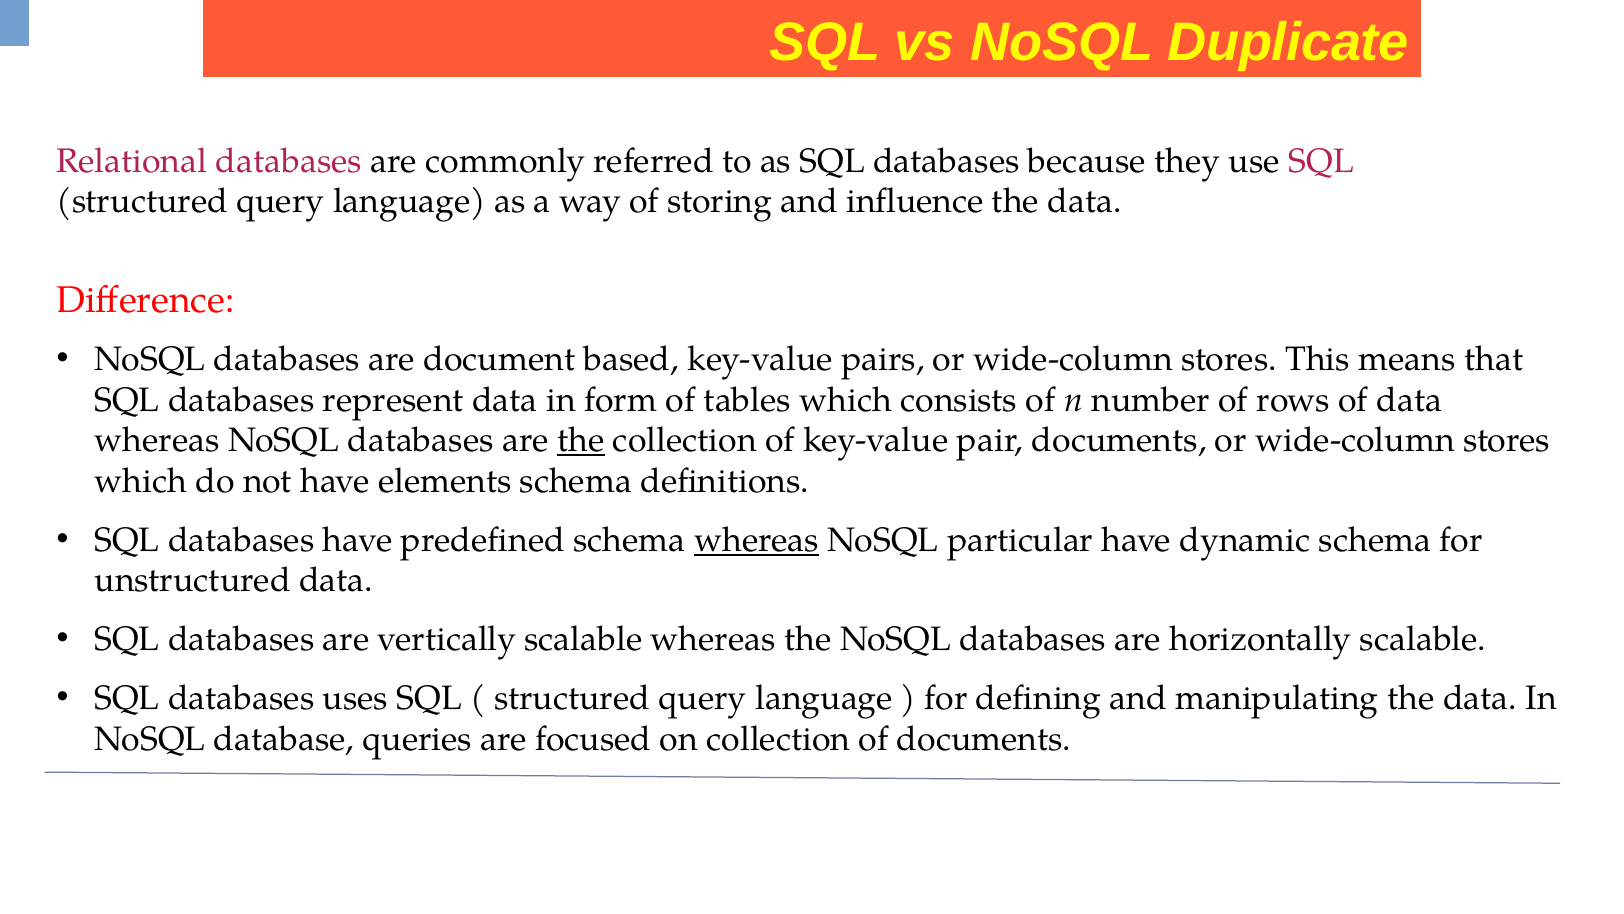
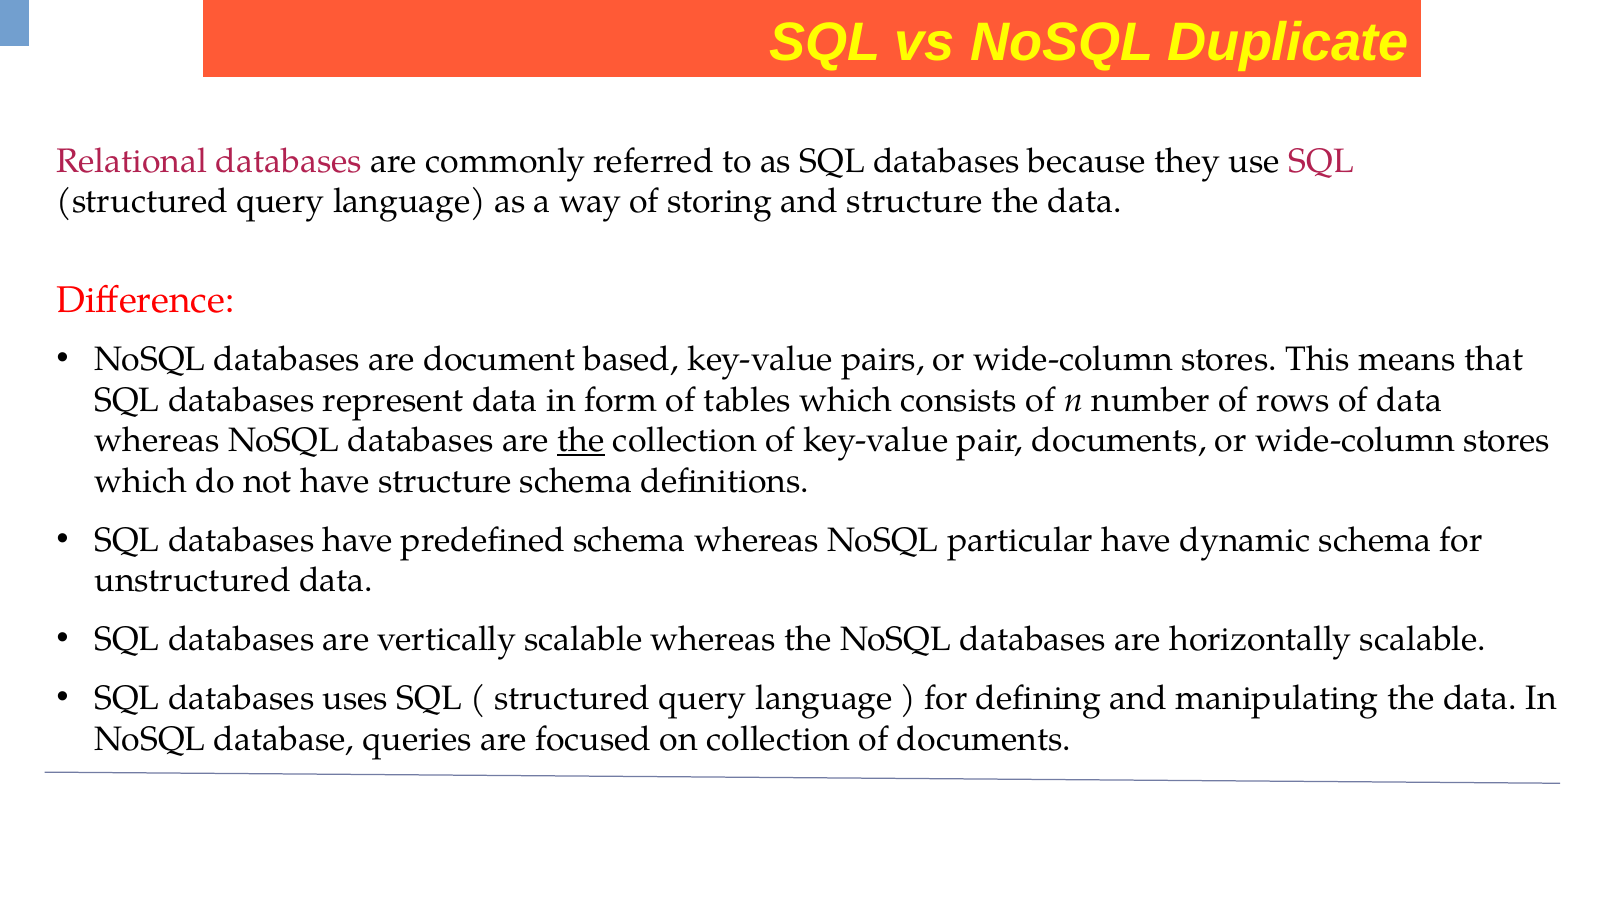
and influence: influence -> structure (915, 201)
have elements: elements -> structure (445, 481)
whereas underline: present -> none (757, 540)
